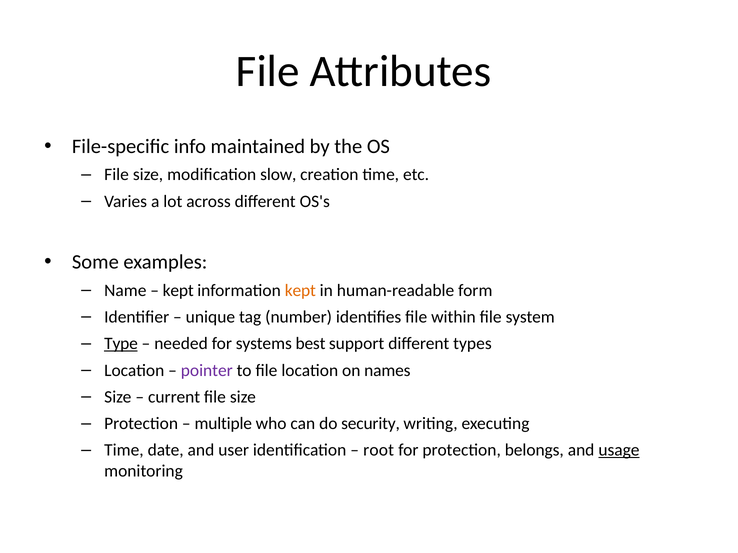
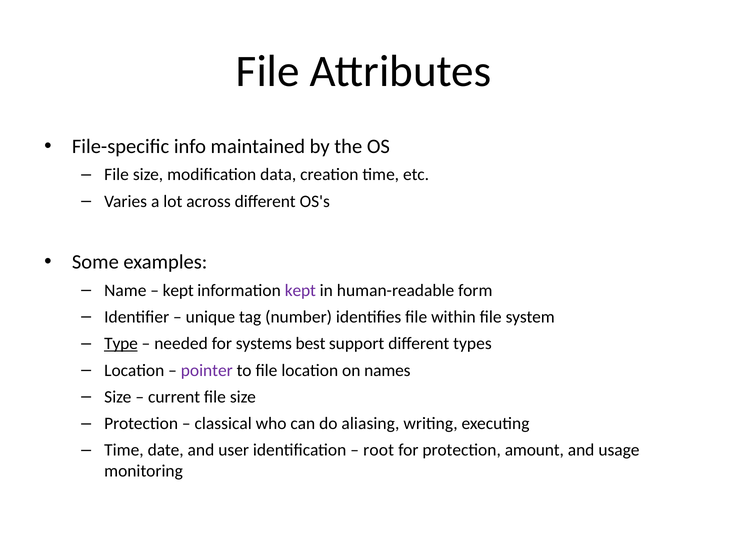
slow: slow -> data (278, 175)
kept colour: orange -> purple (300, 291)
multiple: multiple -> classical (223, 424)
security: security -> aliasing (370, 424)
belongs: belongs -> amount (534, 451)
usage underline: present -> none (619, 451)
